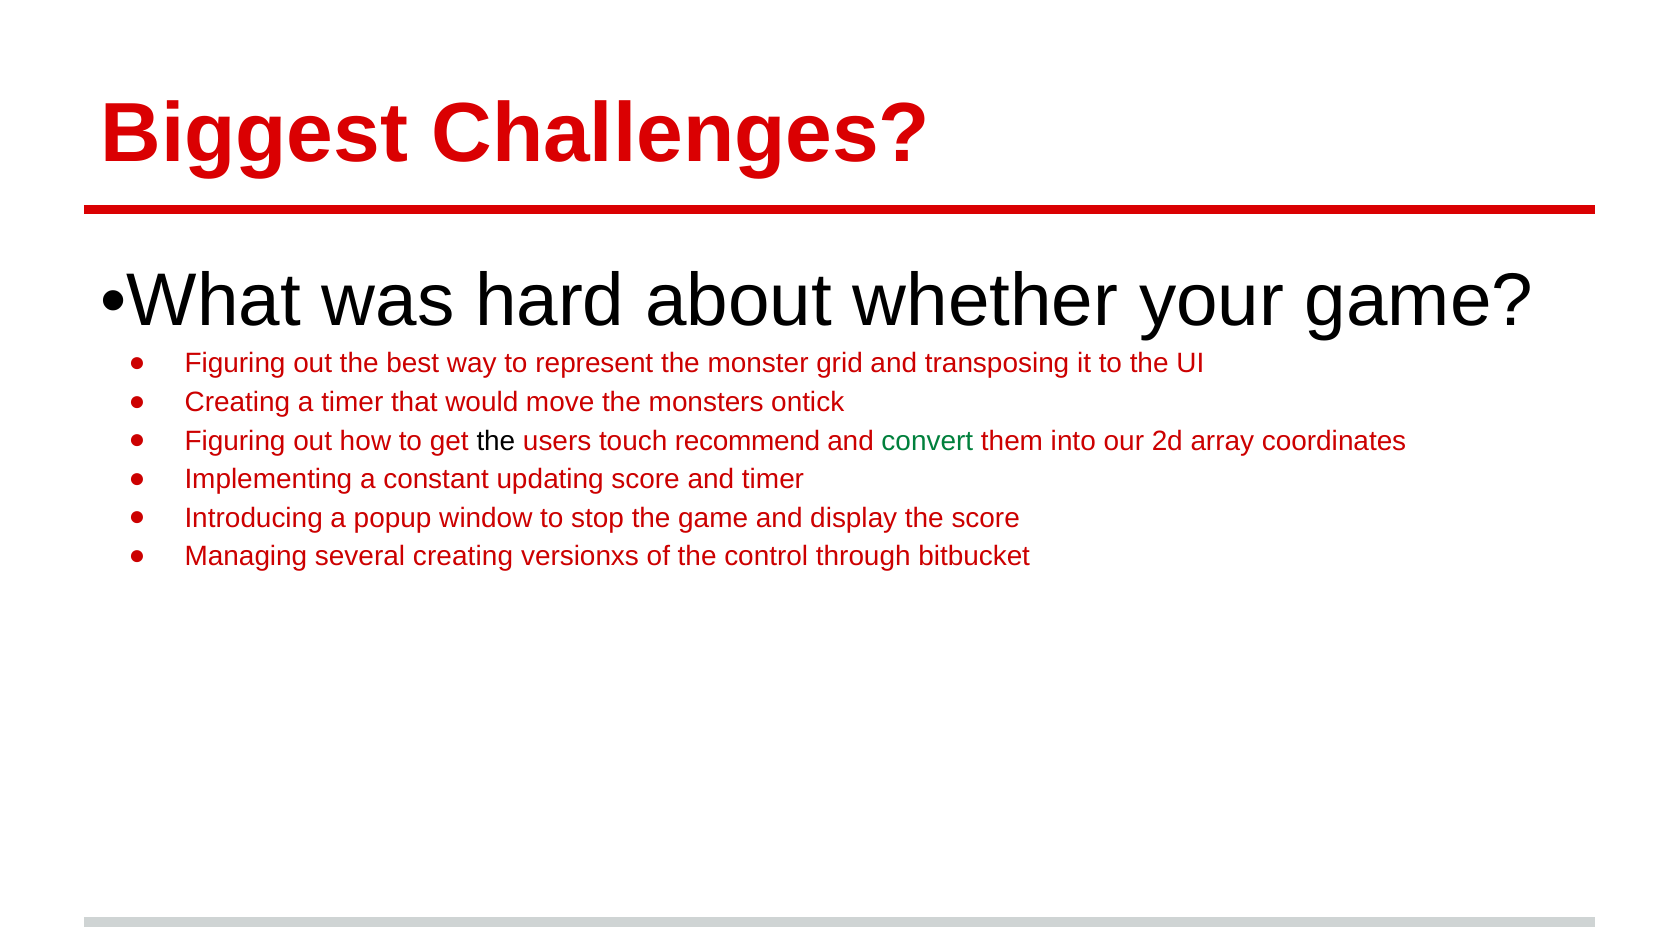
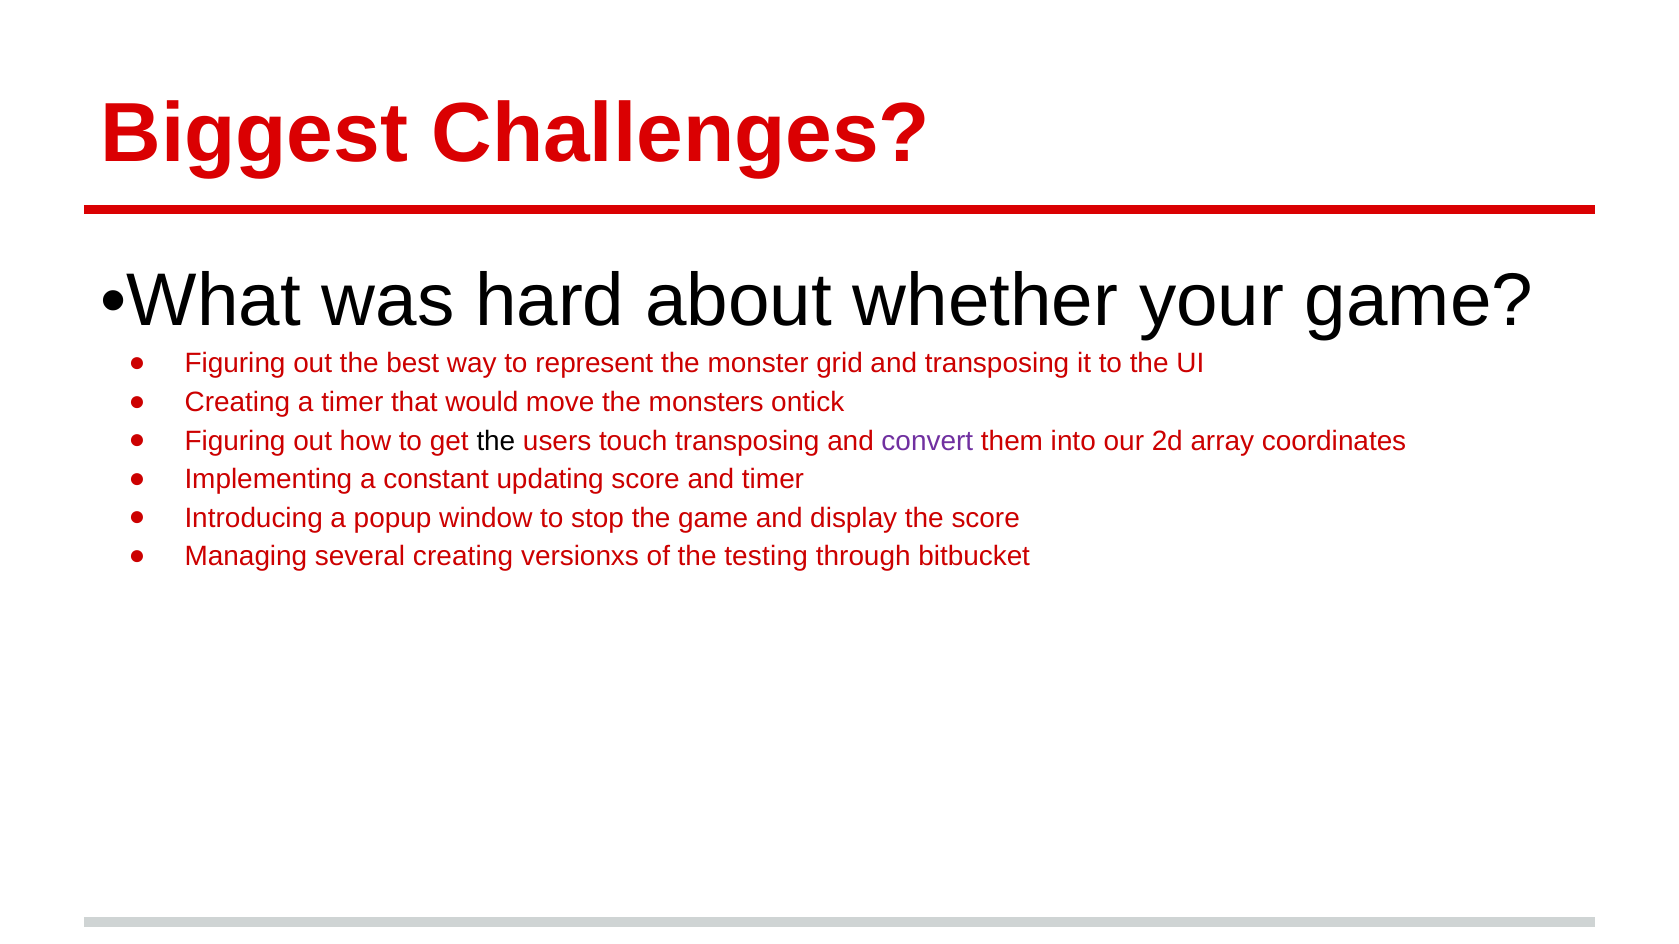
touch recommend: recommend -> transposing (747, 441)
convert colour: green -> purple (927, 441)
control: control -> testing (766, 557)
